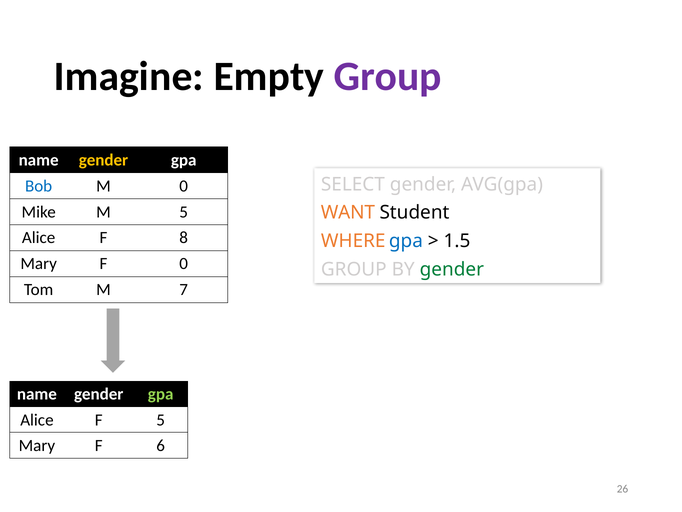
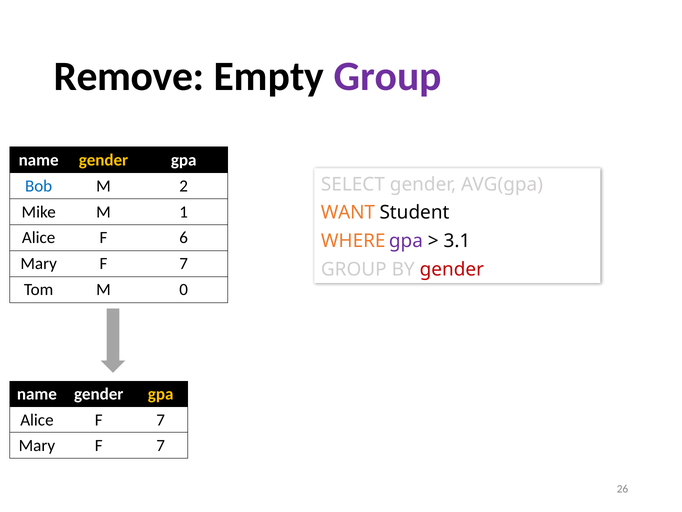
Imagine: Imagine -> Remove (129, 76)
M 0: 0 -> 2 (184, 186)
M 5: 5 -> 1 (184, 212)
8: 8 -> 6 (184, 238)
gpa colour: blue -> purple (406, 241)
1.5: 1.5 -> 3.1 (457, 241)
0: 0 -> 7 (184, 264)
gender colour: green -> red (452, 269)
7: 7 -> 0 (184, 289)
gpa colour: light green -> yellow (161, 394)
Alice F 5: 5 -> 7 (161, 420)
6: 6 -> 7 (161, 445)
